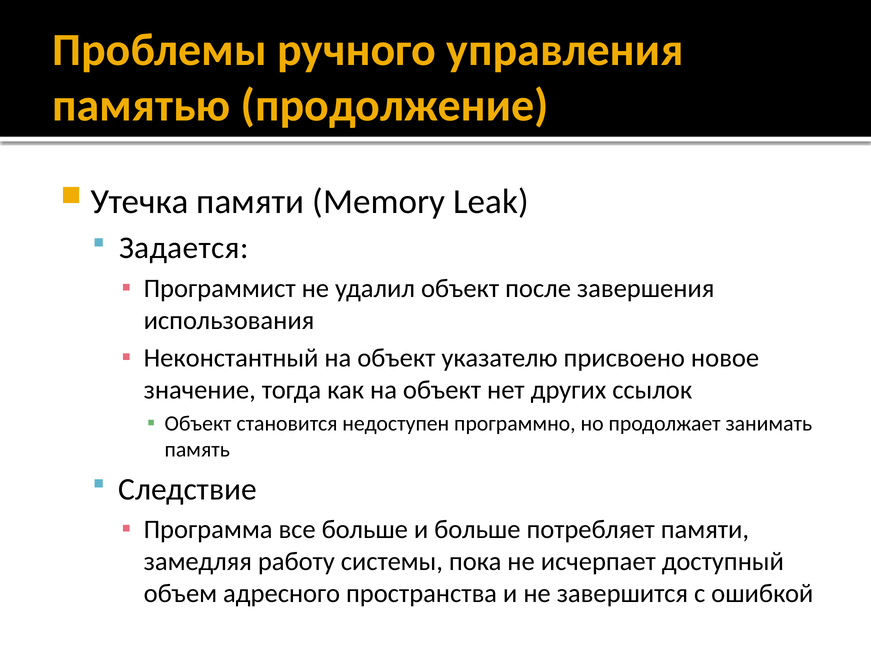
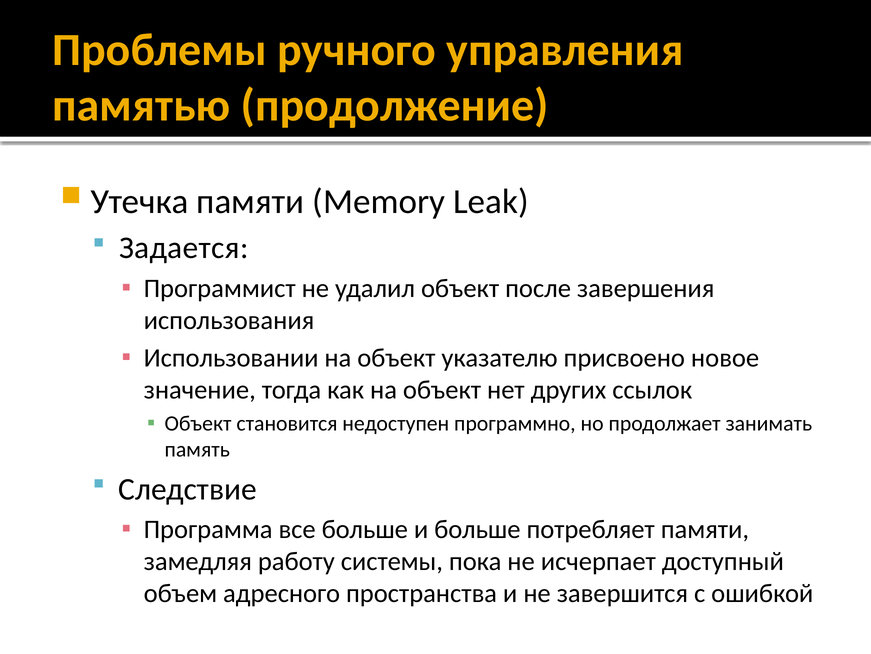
Неконстантный: Неконстантный -> Использовании (231, 358)
